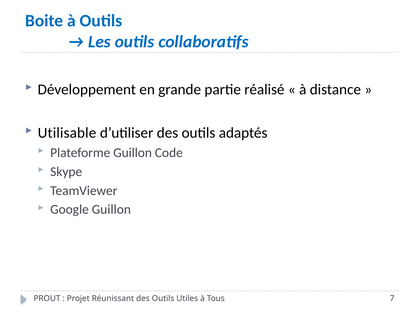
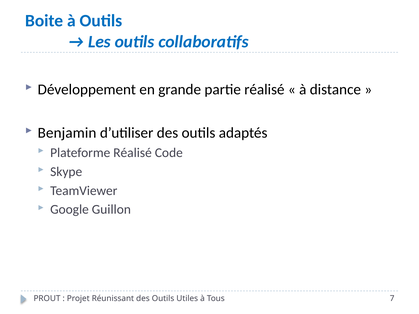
Utilisable: Utilisable -> Benjamin (67, 133)
Plateforme Guillon: Guillon -> Réalisé (133, 153)
